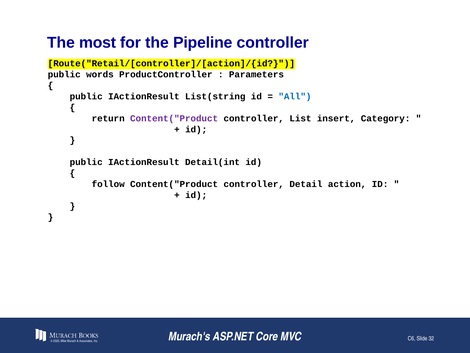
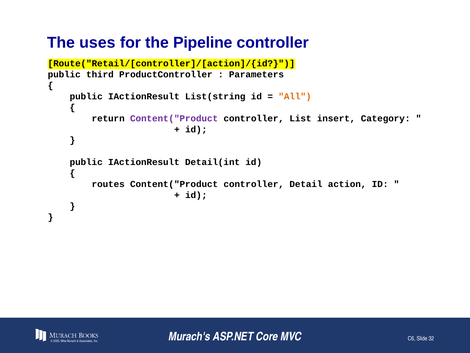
most: most -> uses (97, 43)
words: words -> third (100, 74)
All colour: blue -> orange (295, 96)
follow: follow -> routes (108, 184)
